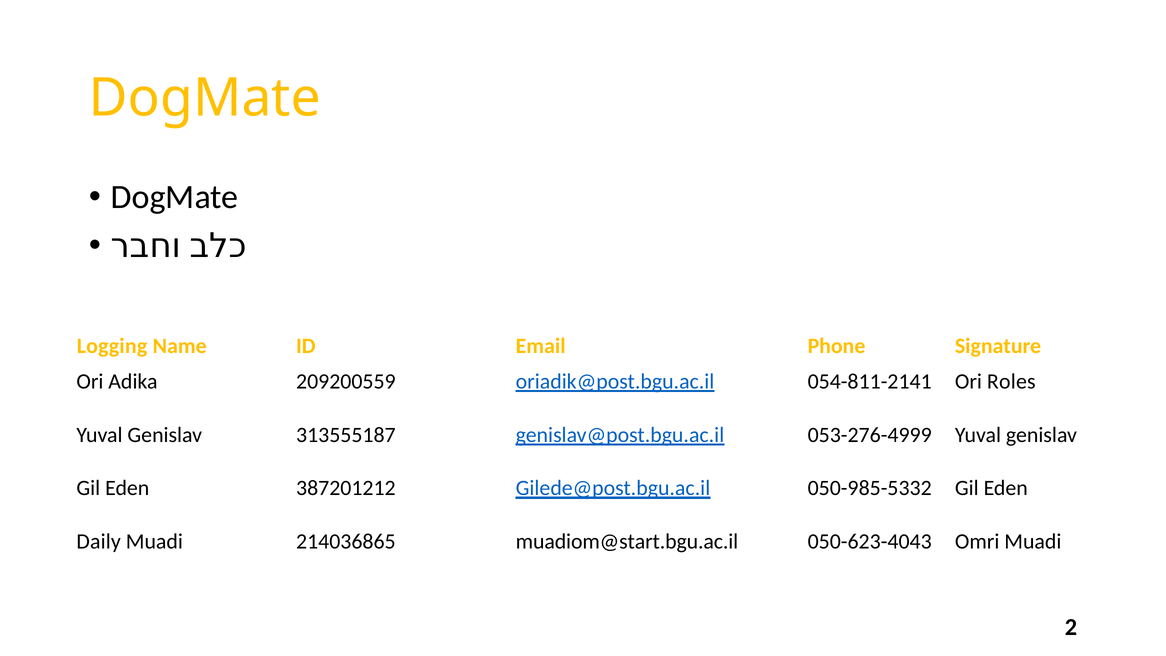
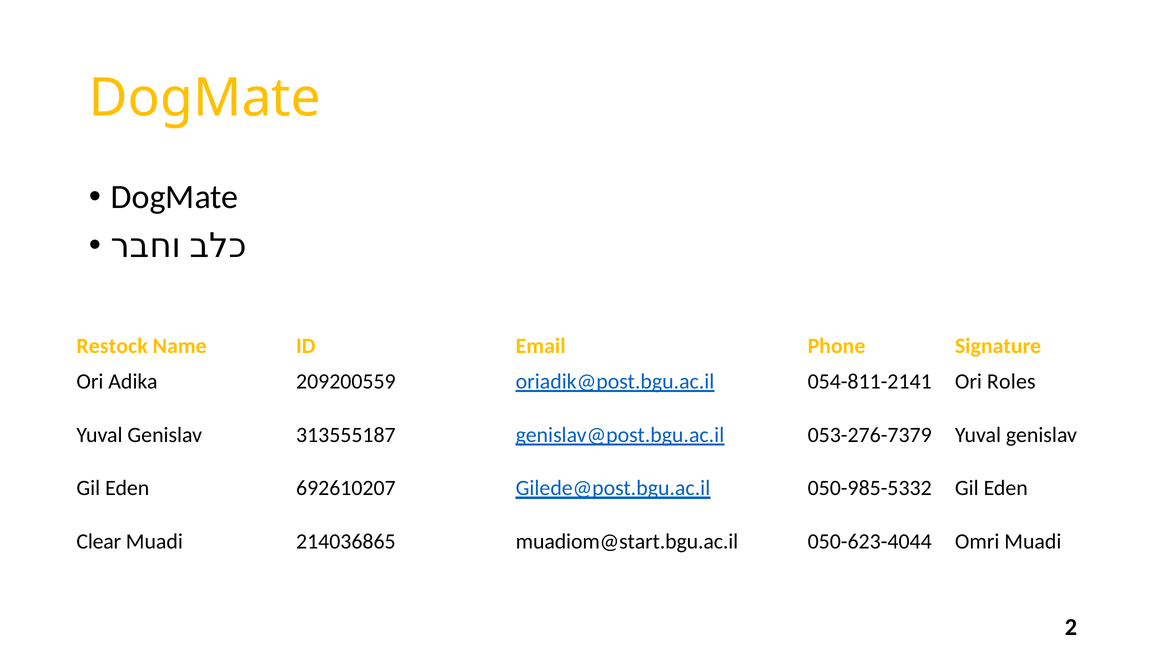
Logging: Logging -> Restock (112, 346)
053-276-4999: 053-276-4999 -> 053-276-7379 (870, 435)
387201212: 387201212 -> 692610207 (346, 488)
Daily: Daily -> Clear (99, 541)
050-623-4043: 050-623-4043 -> 050-623-4044 (870, 541)
